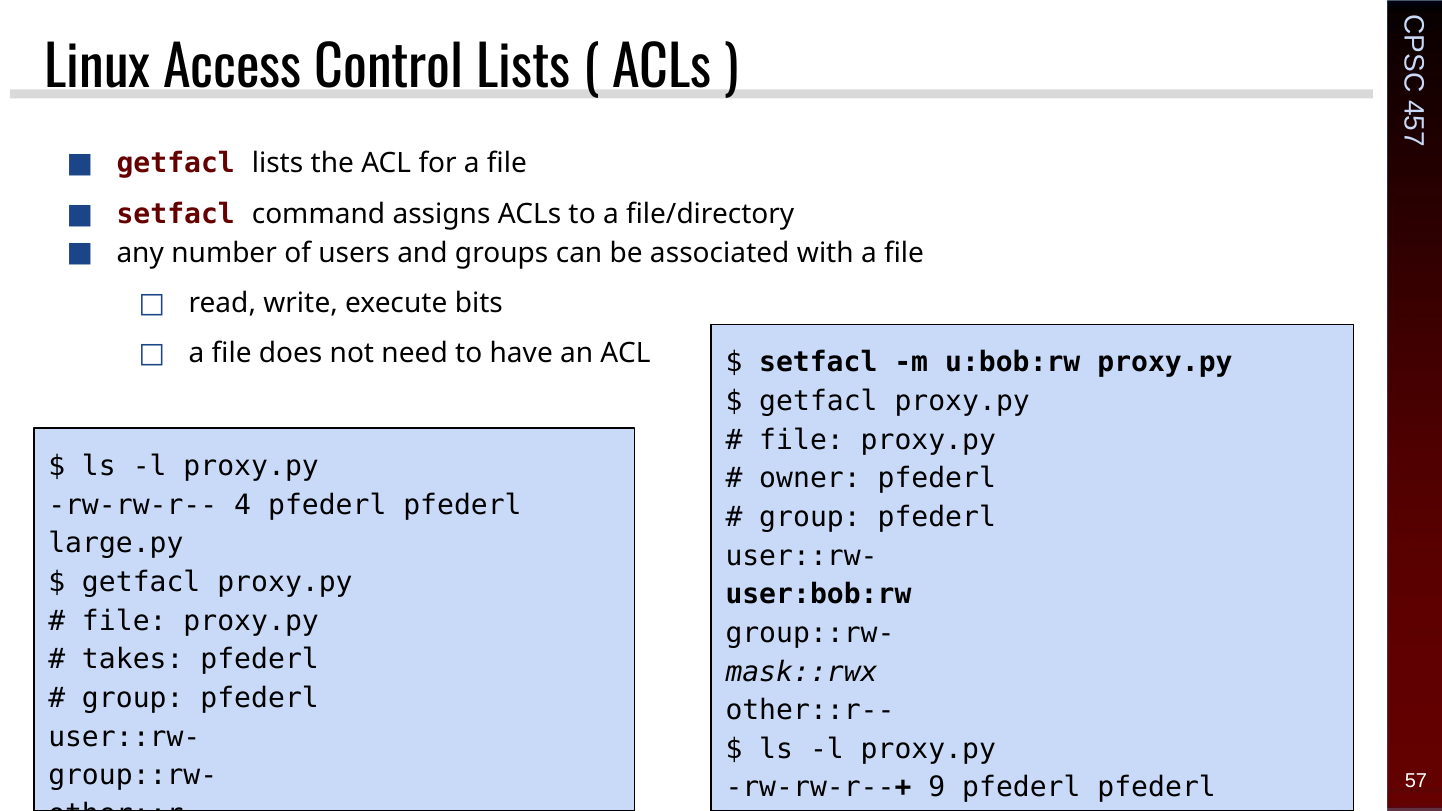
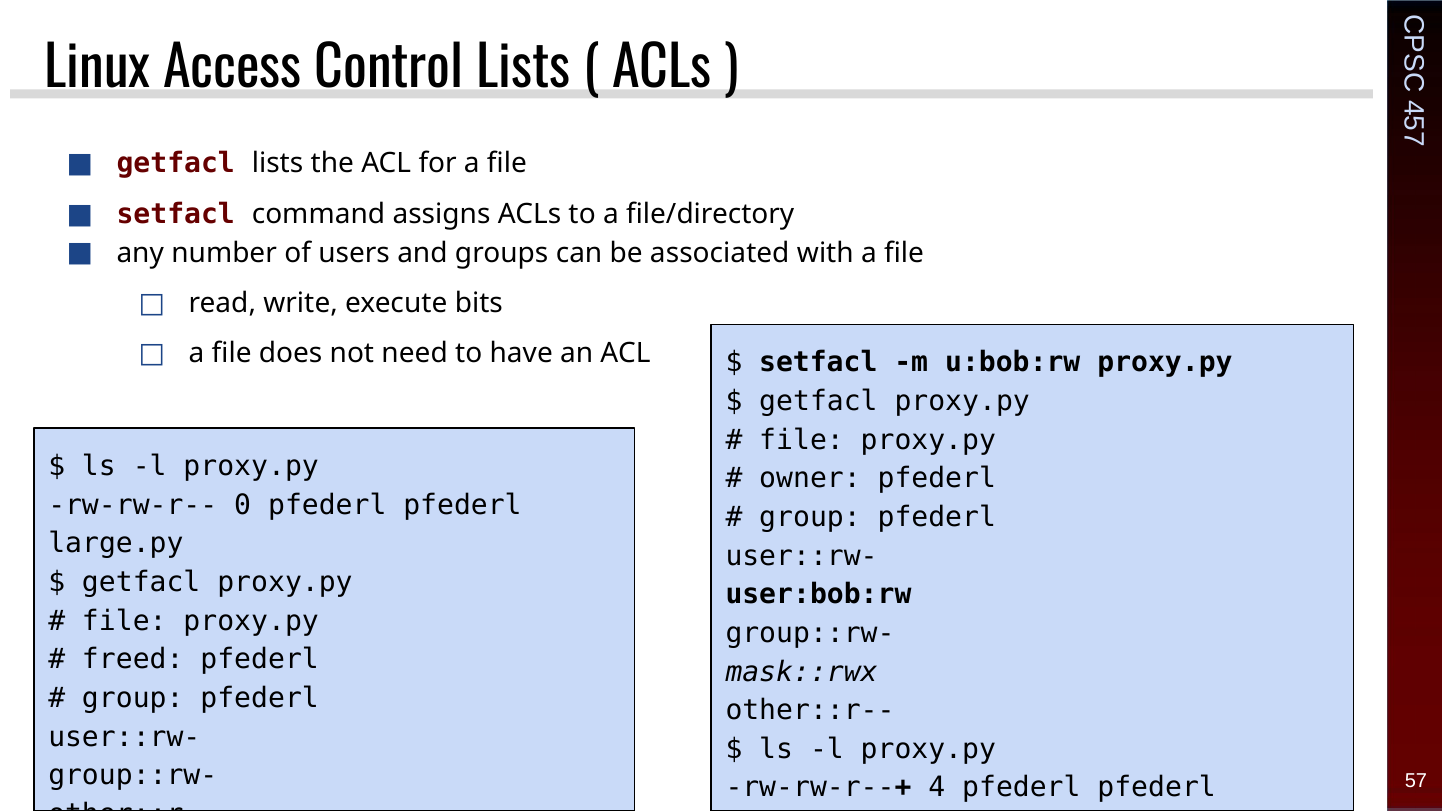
rw-rw-r-- 4: 4 -> 0 (243, 505)
takes: takes -> freed (133, 660)
rw-rw-r--+ 9: 9 -> 4 (937, 788)
